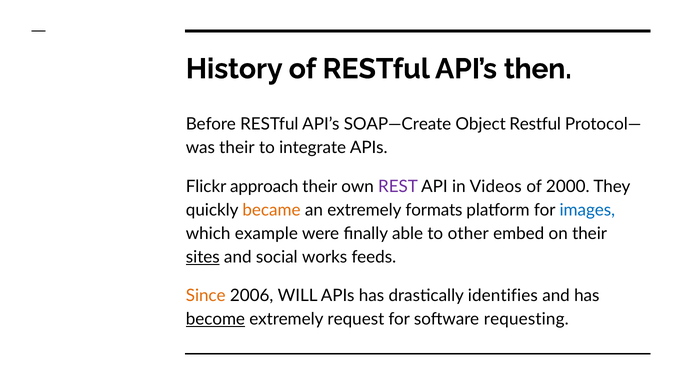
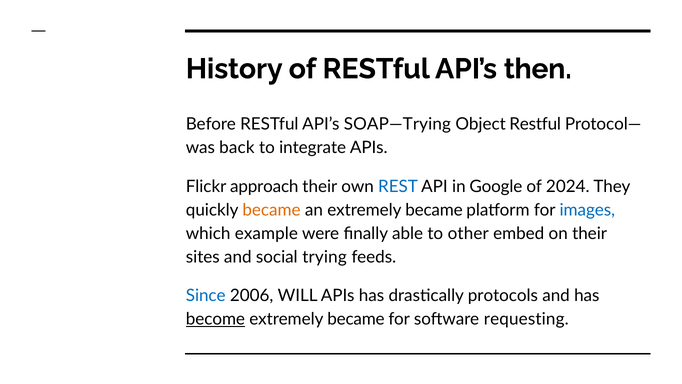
SOAP—Create: SOAP—Create -> SOAP—Trying (397, 124)
was their: their -> back (237, 148)
REST colour: purple -> blue (398, 186)
Videos: Videos -> Google (496, 186)
2000: 2000 -> 2024 (568, 186)
an extremely formats: formats -> became (434, 210)
sites underline: present -> none (203, 257)
works: works -> trying (325, 257)
Since colour: orange -> blue (206, 296)
identifies: identifies -> protocols (503, 296)
request: request -> became (356, 319)
